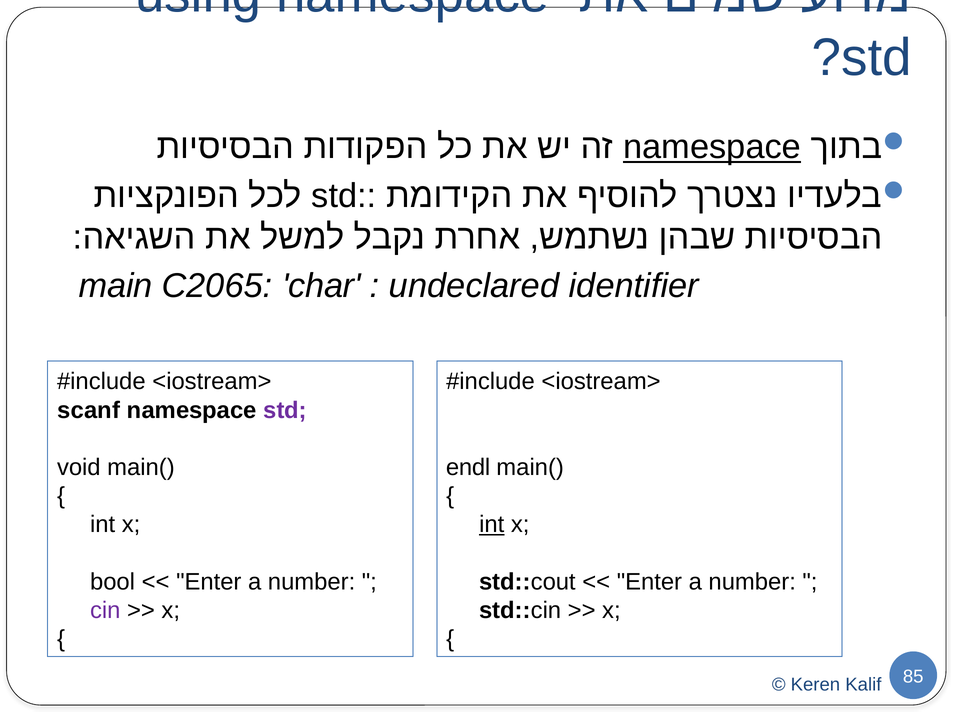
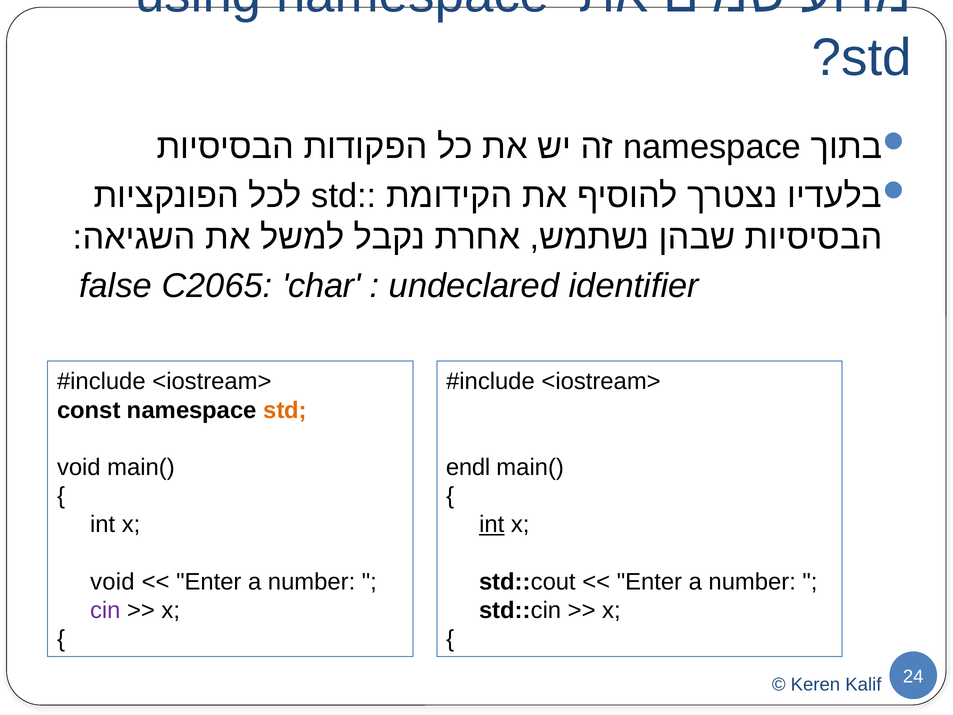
namespace underline: present -> none (712, 147)
main: main -> false (116, 286)
scanf: scanf -> const (89, 410)
std colour: purple -> orange (285, 410)
bool: bool -> void (112, 582)
85: 85 -> 24 (913, 676)
